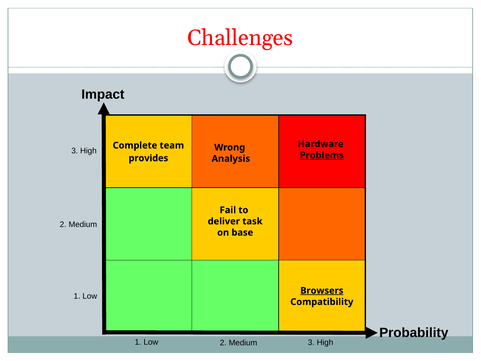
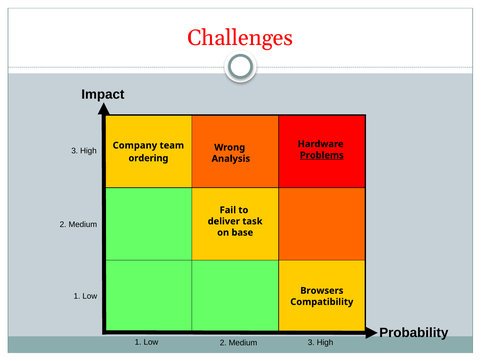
Complete: Complete -> Company (135, 145)
provides: provides -> ordering (148, 158)
Browsers underline: present -> none (322, 290)
